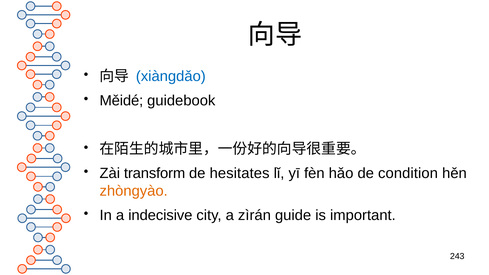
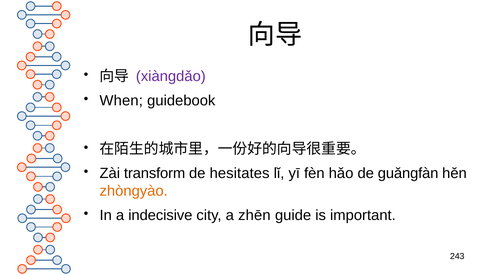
xiàngdǎo colour: blue -> purple (171, 76)
Měidé: Měidé -> When (121, 101)
condition: condition -> guǎngfàn (408, 173)
zìrán: zìrán -> zhēn (254, 215)
